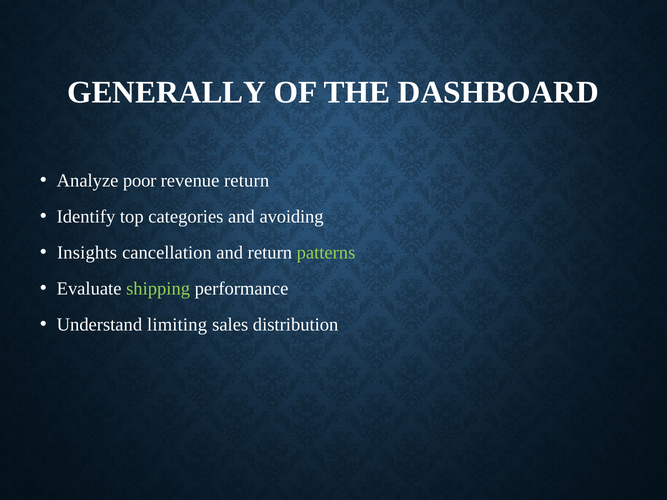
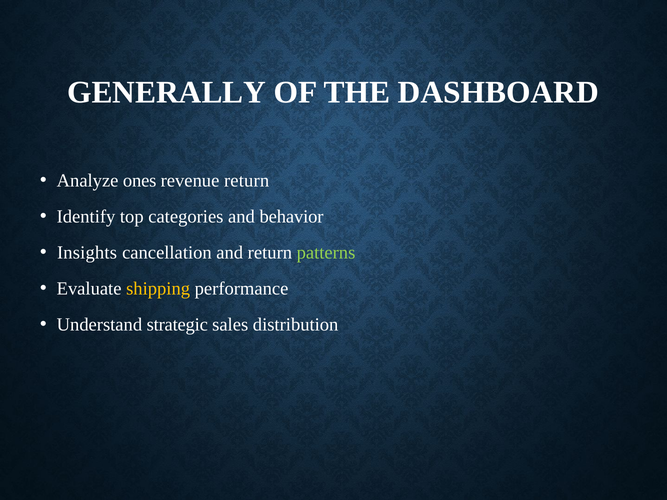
poor: poor -> ones (140, 181)
avoiding: avoiding -> behavior (292, 217)
shipping colour: light green -> yellow (158, 289)
limiting: limiting -> strategic (177, 325)
